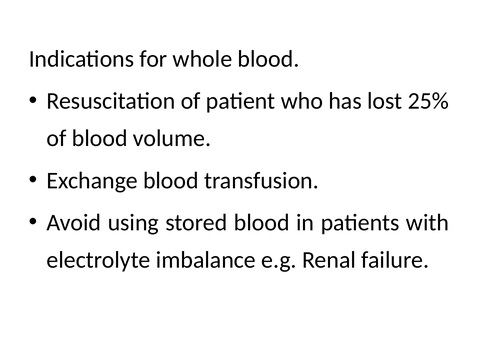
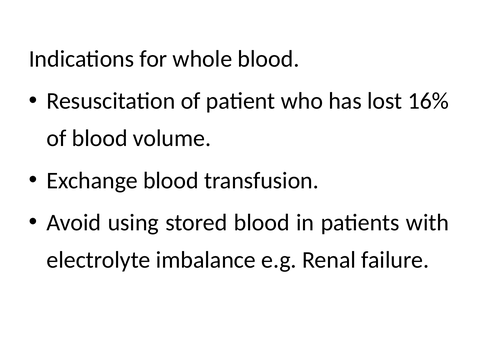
25%: 25% -> 16% (428, 101)
